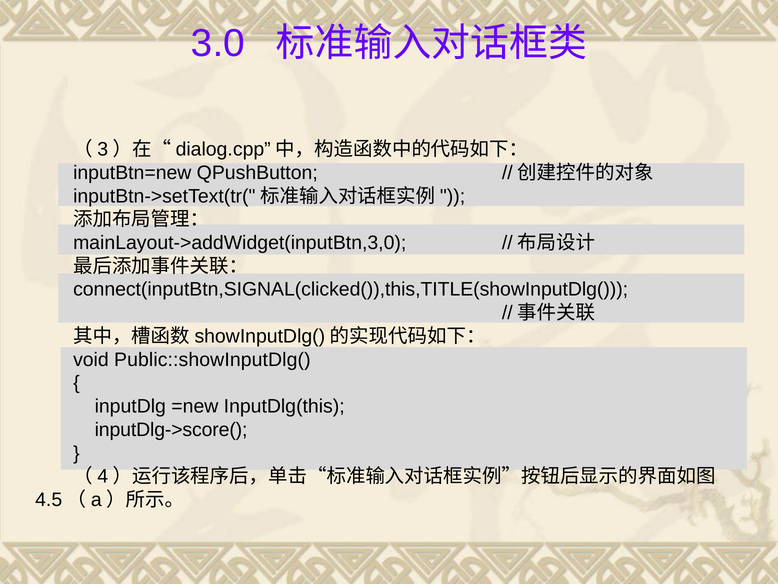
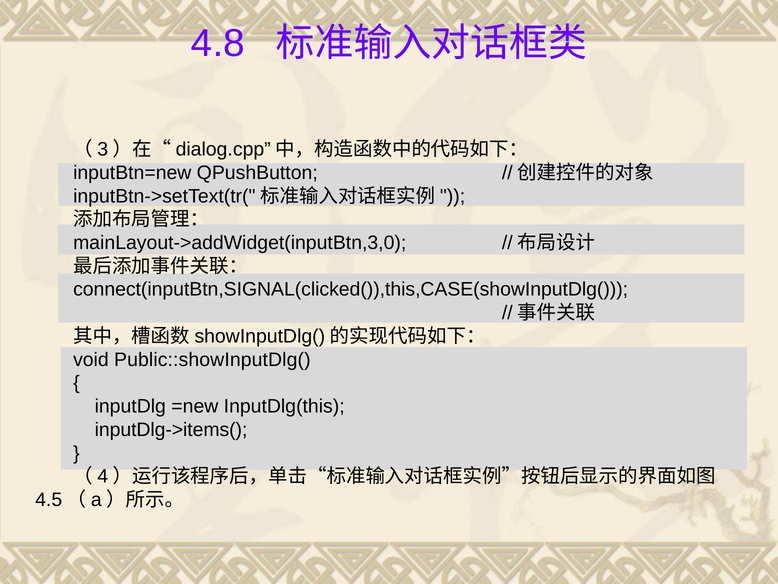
3.0: 3.0 -> 4.8 (218, 43)
connect(inputBtn,SIGNAL(clicked()),this,TITLE(showInputDlg(: connect(inputBtn,SIGNAL(clicked()),this,TITLE(showInputDlg( -> connect(inputBtn,SIGNAL(clicked()),this,CASE(showInputDlg( (351, 289)
inputDlg->score(: inputDlg->score( -> inputDlg->items( (171, 429)
